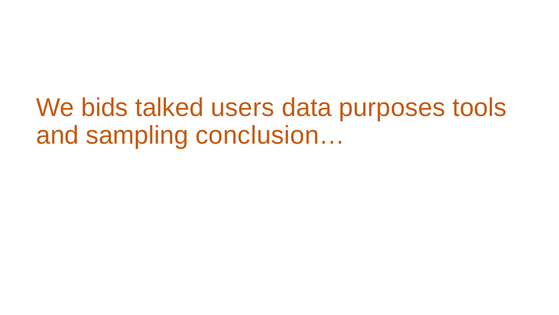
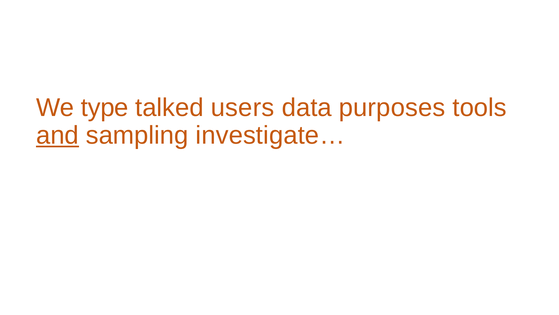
bids: bids -> type (105, 108)
and underline: none -> present (57, 135)
conclusion…: conclusion… -> investigate… (270, 135)
